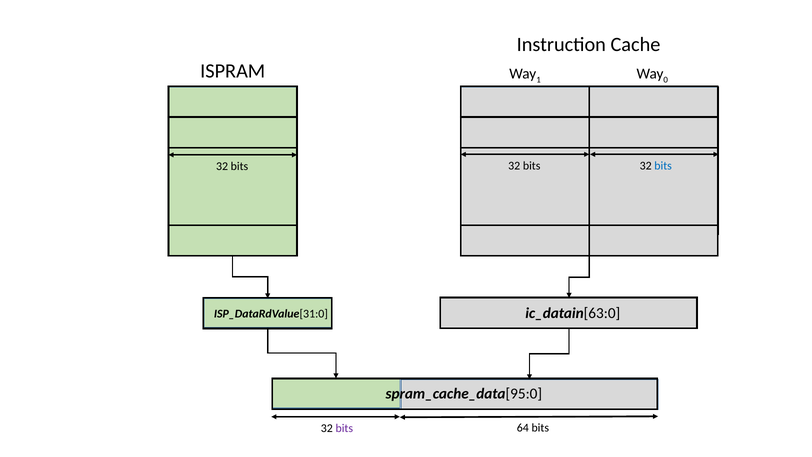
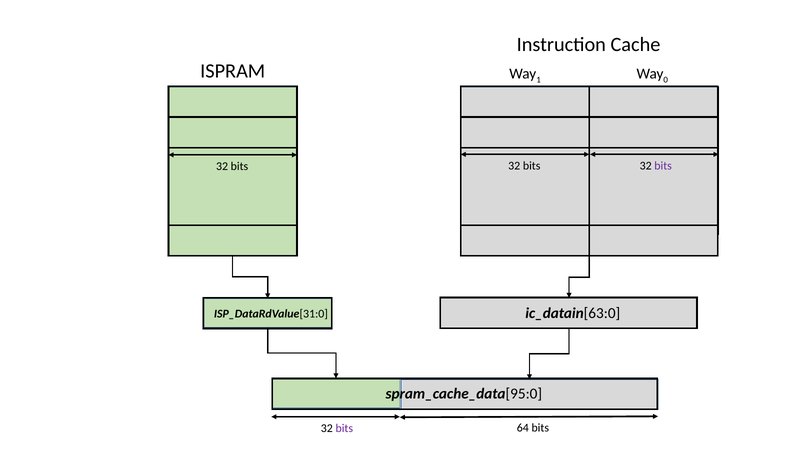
bits colour: blue -> purple (663, 166)
